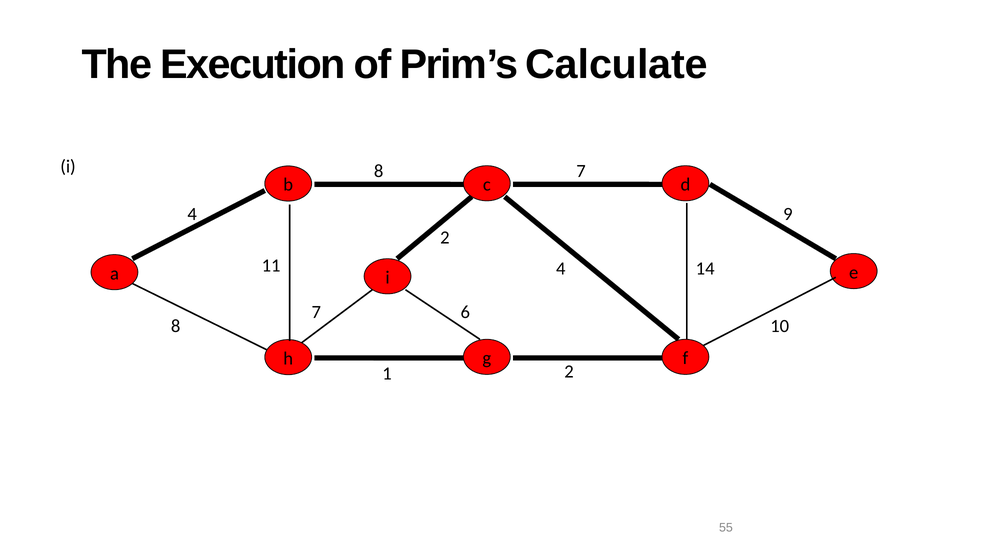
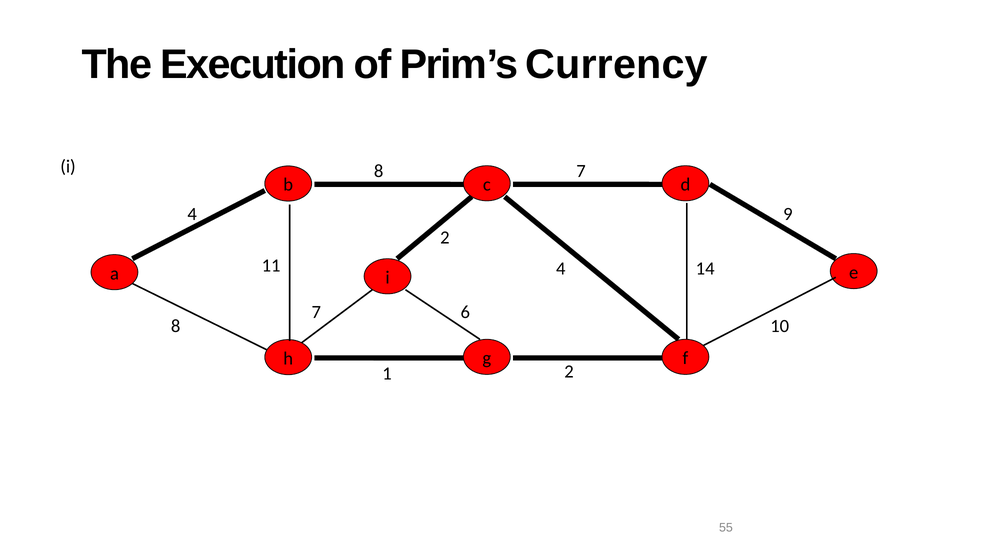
Calculate: Calculate -> Currency (616, 65)
